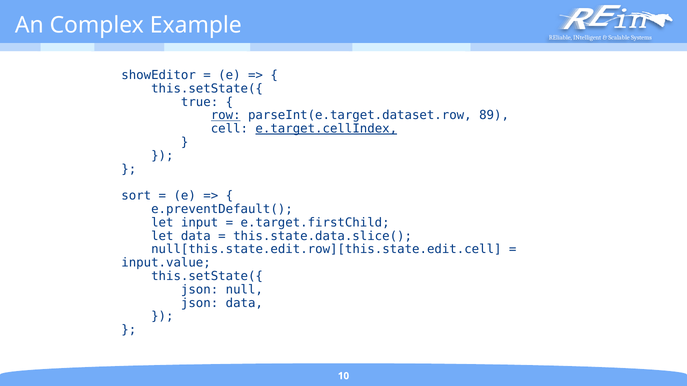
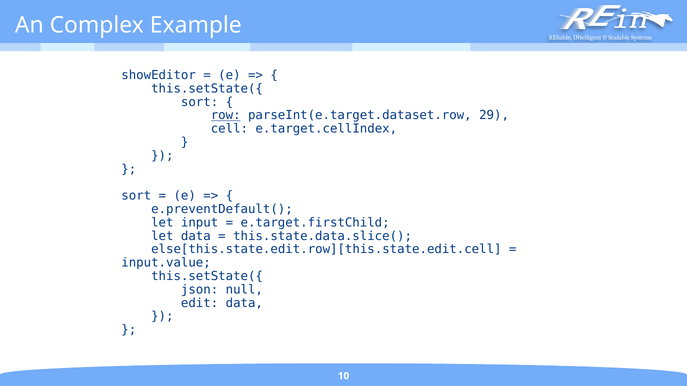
true: true -> sort (200, 102)
89: 89 -> 29 (494, 115)
e.target.cellIndex underline: present -> none (326, 129)
null[this.state.edit.row][this.state.edit.cell: null[this.state.edit.row][this.state.edit.cell -> else[this.state.edit.row][this.state.edit.cell (326, 250)
json: json -> edit (200, 303)
